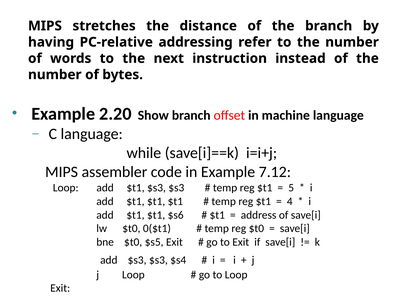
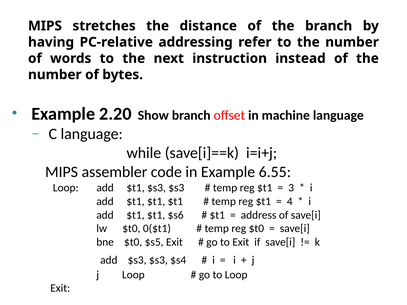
7.12: 7.12 -> 6.55 (275, 172)
5: 5 -> 3 (291, 188)
